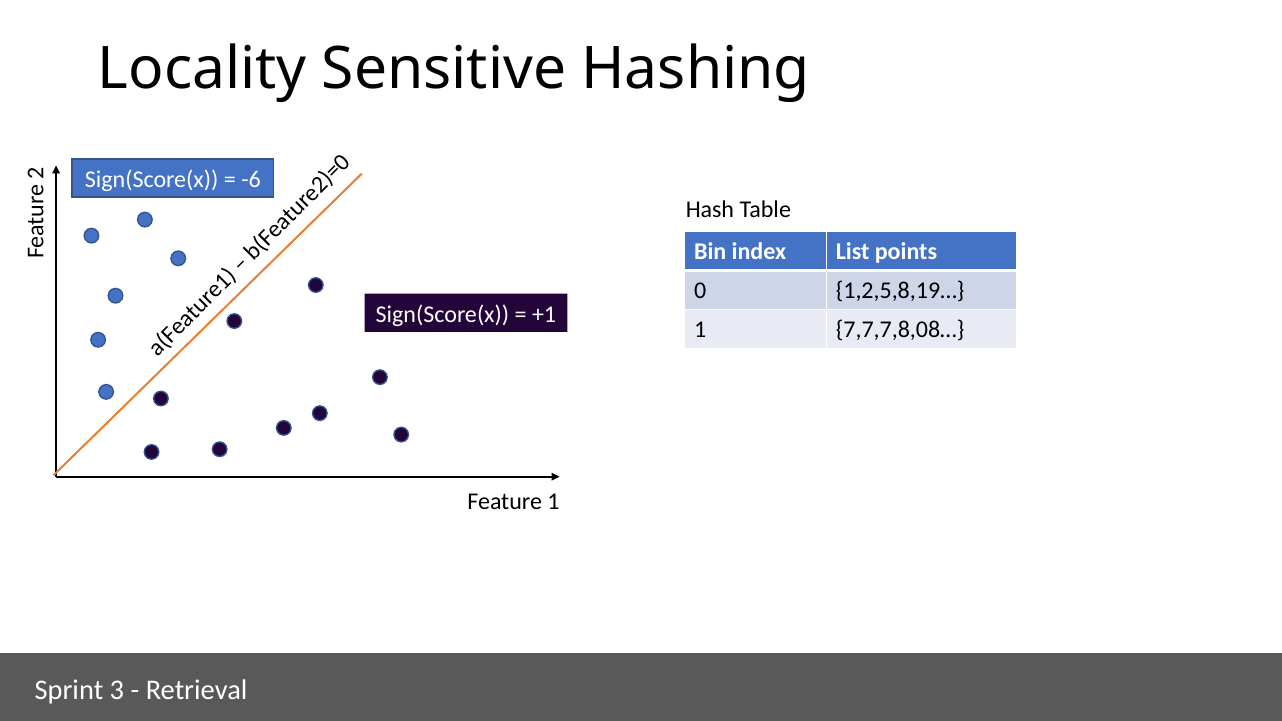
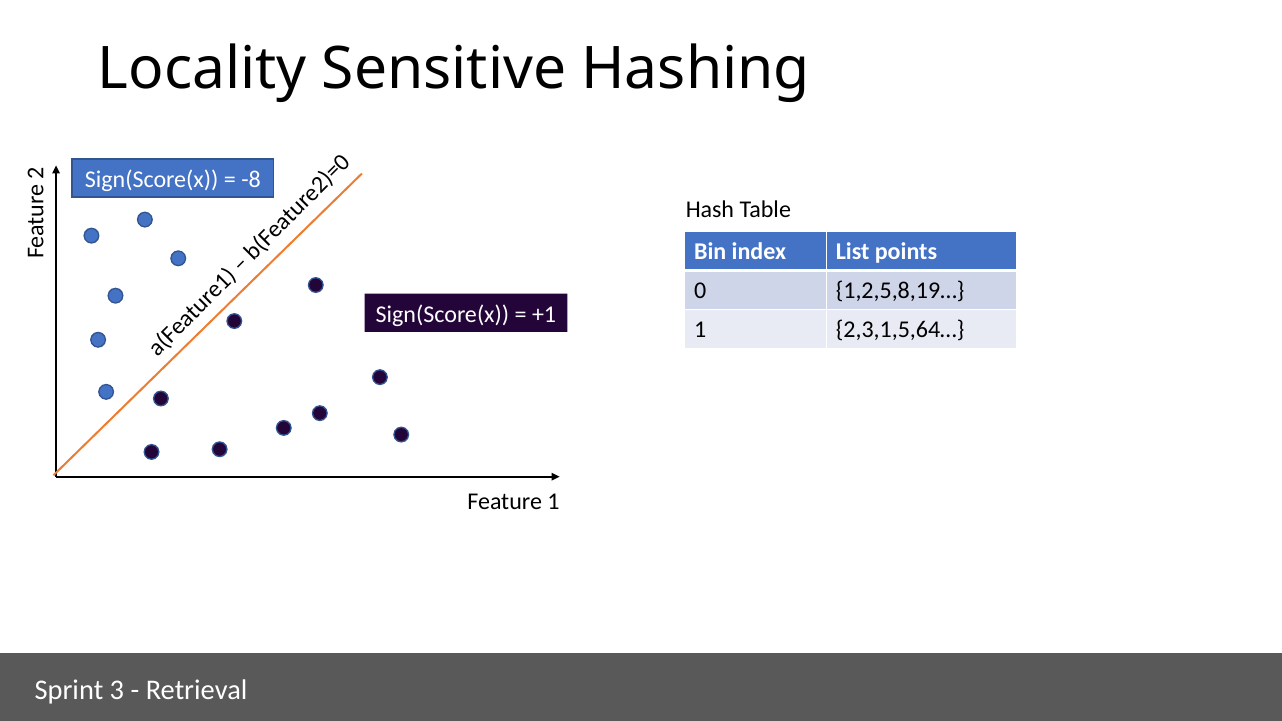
-6: -6 -> -8 (251, 180)
7,7,7,8,08…: 7,7,7,8,08… -> 2,3,1,5,64… (900, 329)
